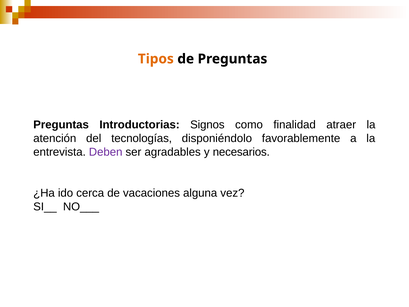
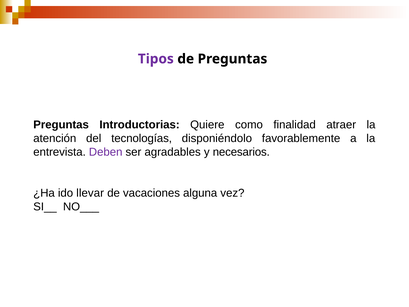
Tipos colour: orange -> purple (156, 59)
Signos: Signos -> Quiere (207, 125)
cerca: cerca -> llevar (90, 193)
